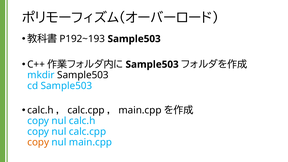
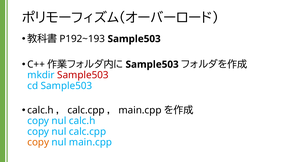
Sample503 colour: black -> red (83, 75)
